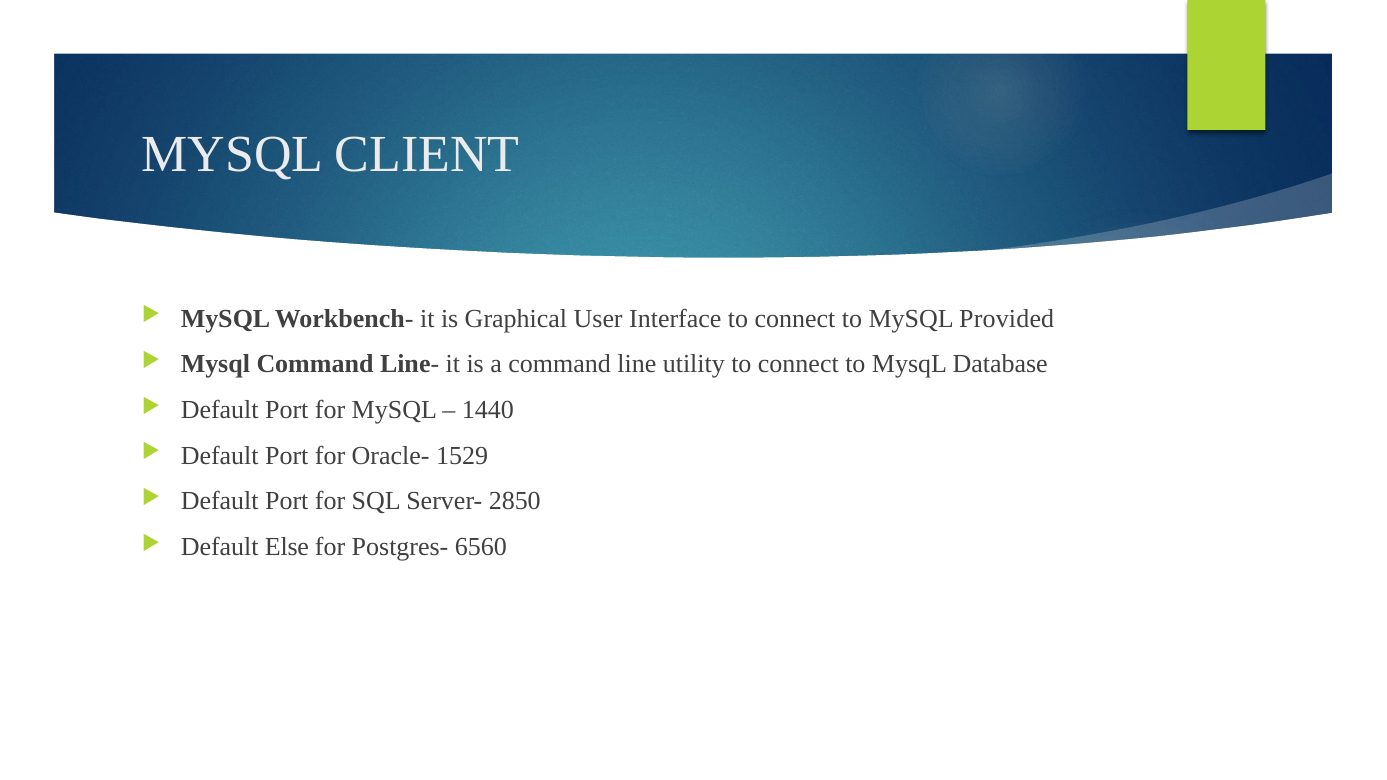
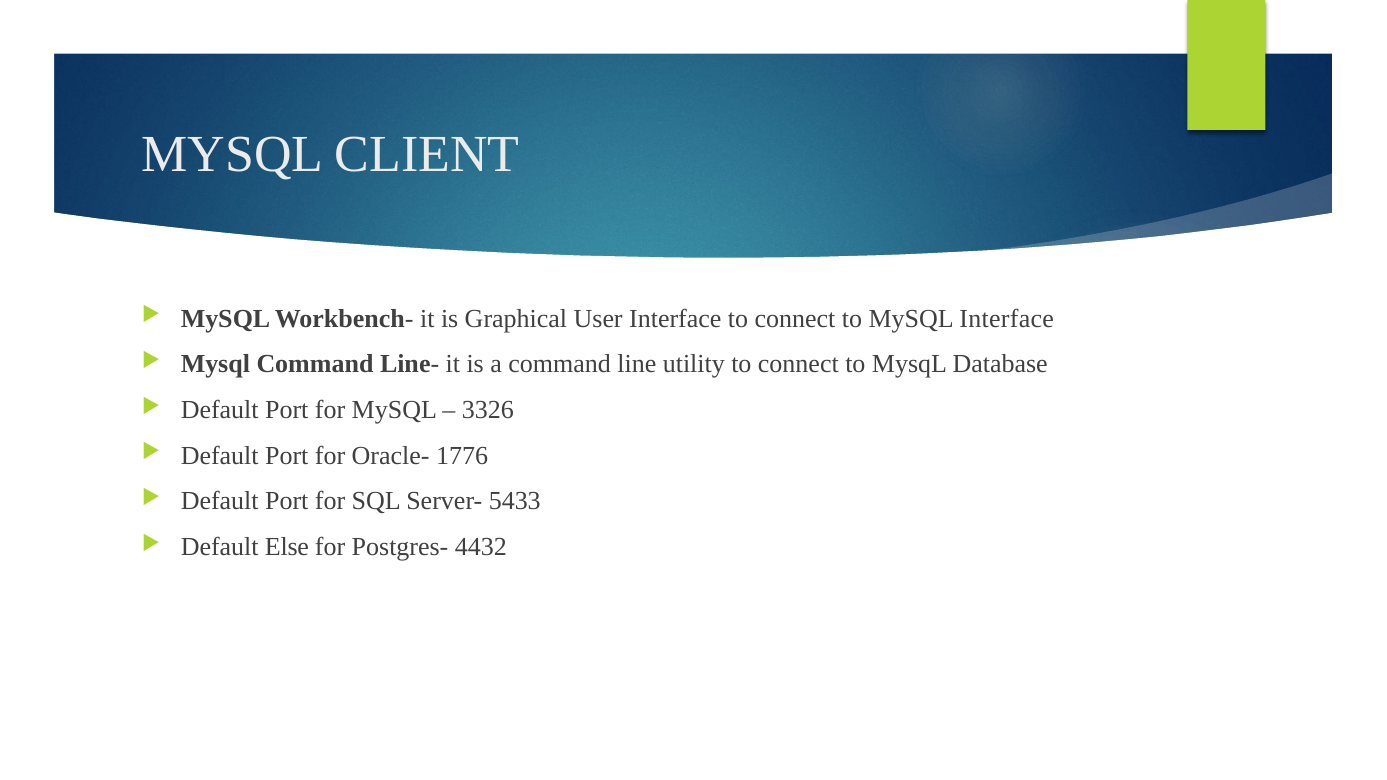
MySQL Provided: Provided -> Interface (1007, 319)
1440: 1440 -> 3326 (488, 410)
1529: 1529 -> 1776 (462, 456)
2850: 2850 -> 5433 (515, 501)
6560: 6560 -> 4432 (481, 547)
